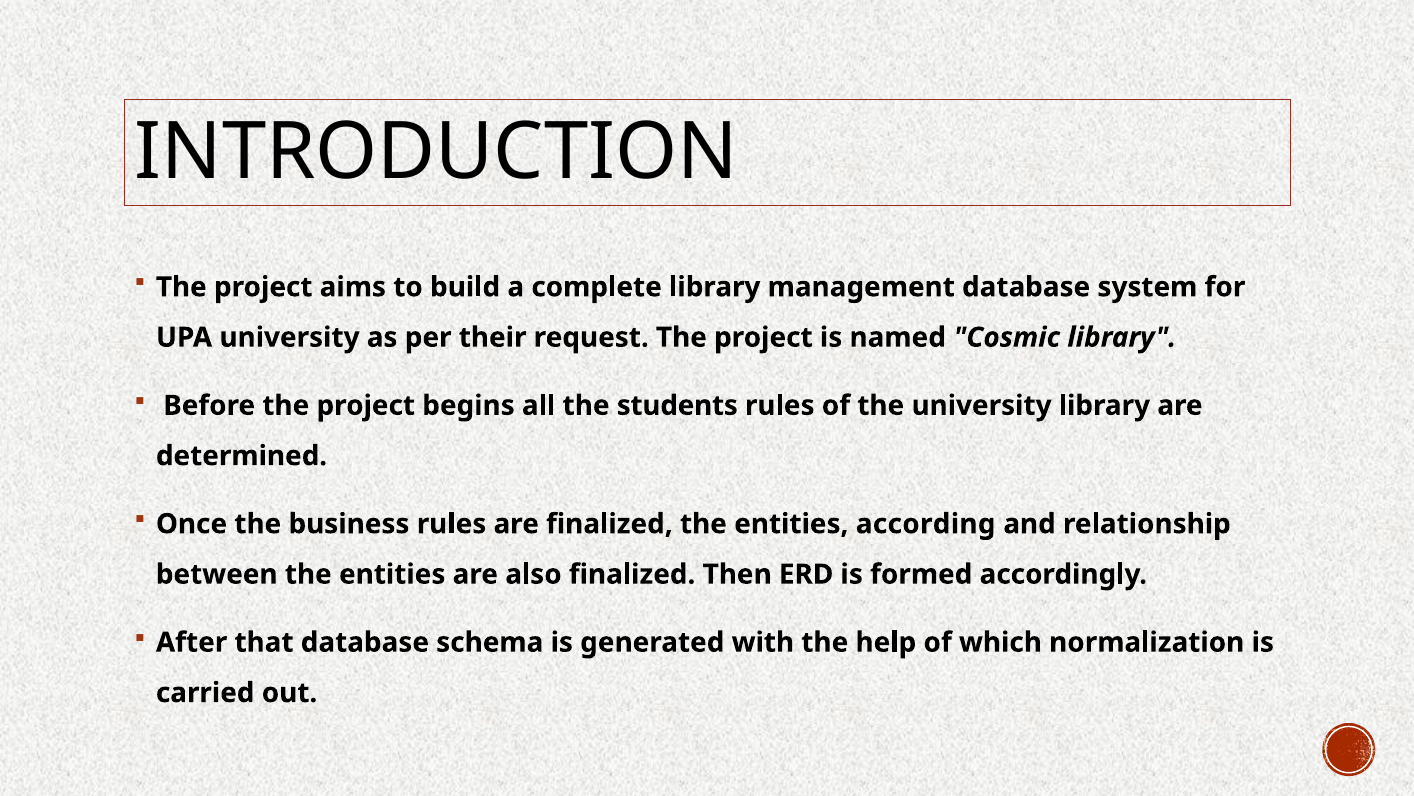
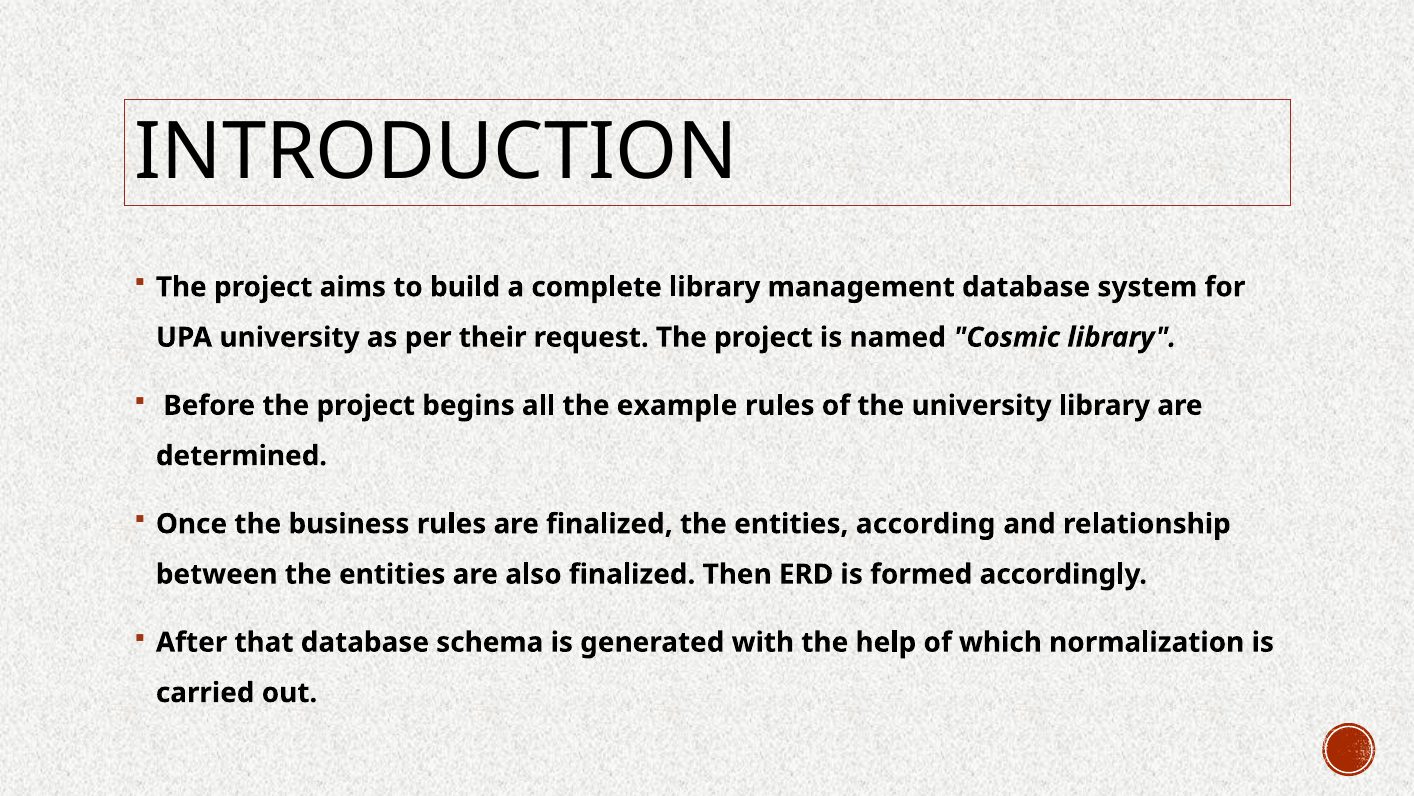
students: students -> example (677, 405)
